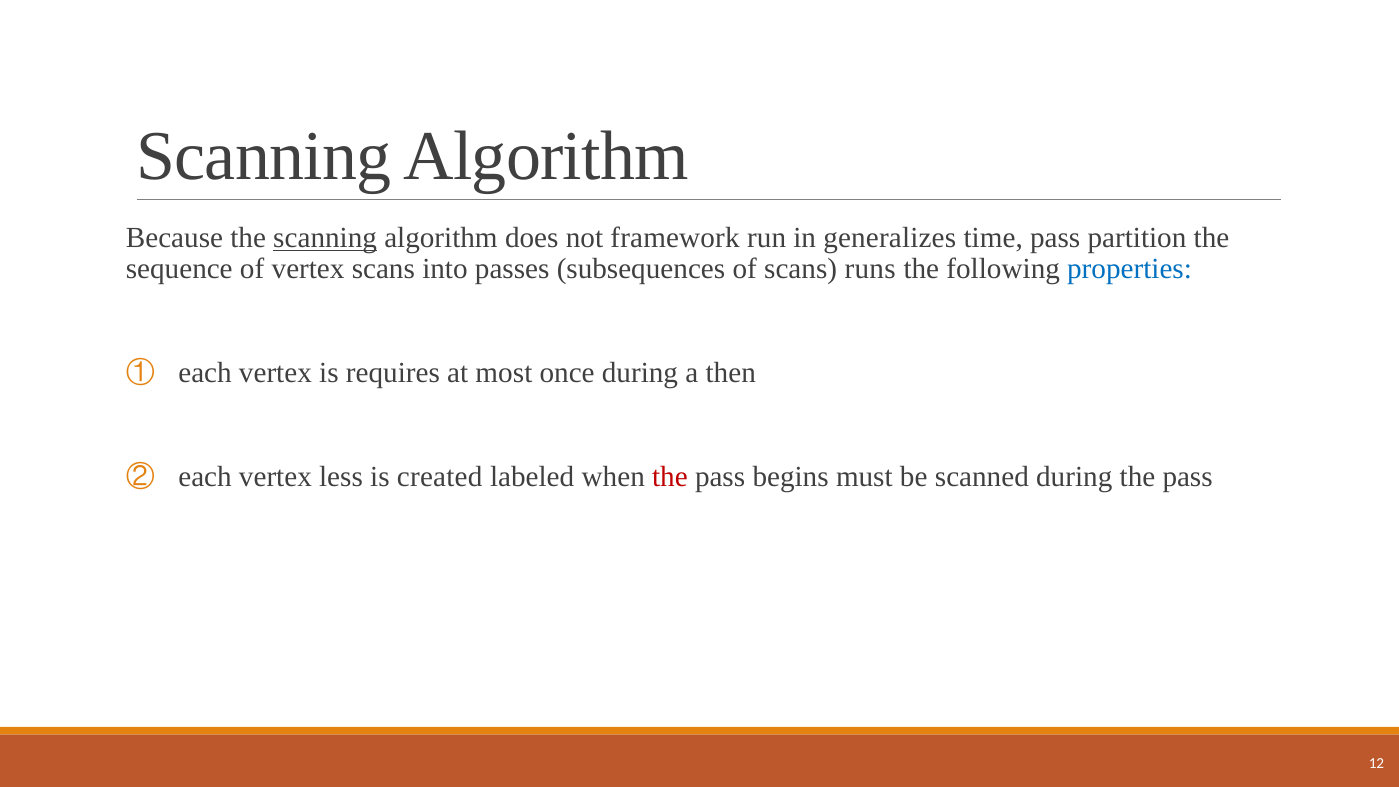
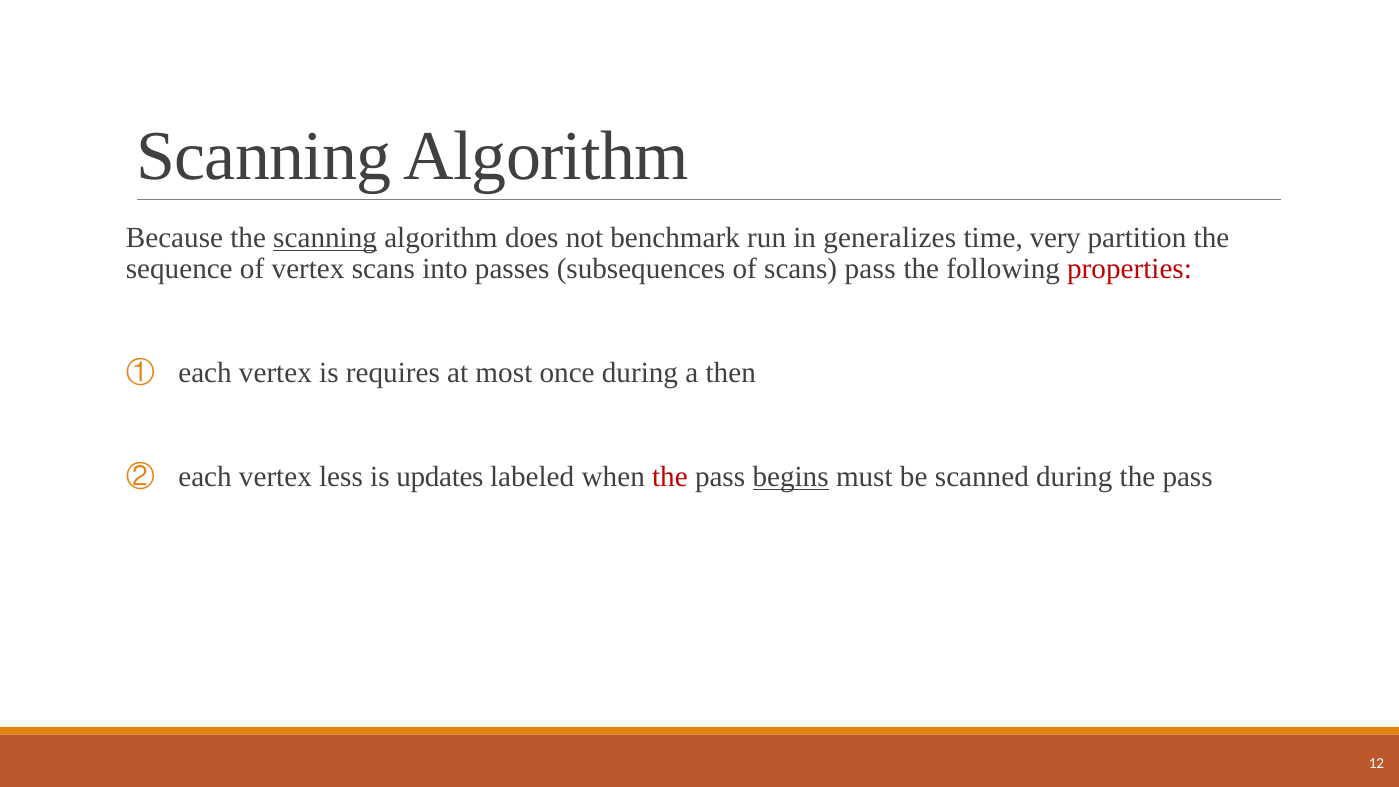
framework: framework -> benchmark (675, 238)
time pass: pass -> very (1055, 238)
scans runs: runs -> pass (870, 269)
properties colour: blue -> red (1130, 269)
created: created -> updates (440, 477)
begins underline: none -> present (791, 477)
